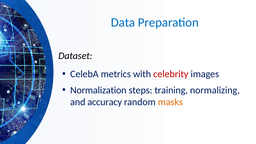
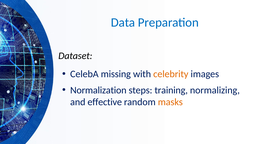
metrics: metrics -> missing (116, 74)
celebrity colour: red -> orange (171, 74)
accuracy: accuracy -> effective (105, 102)
